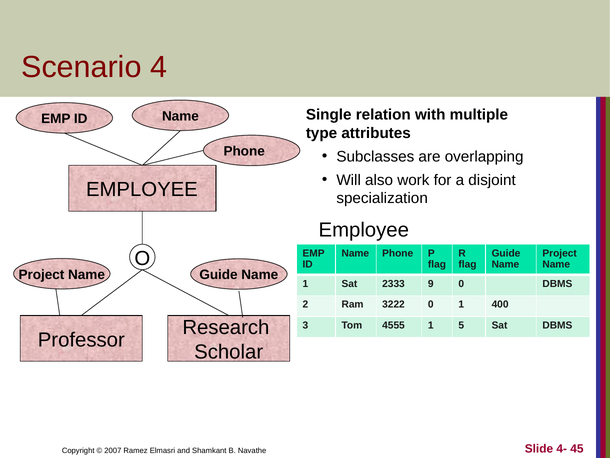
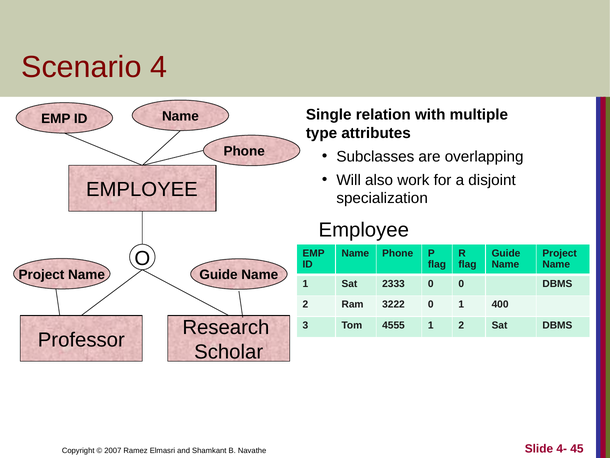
2333 9: 9 -> 0 (431, 283)
1 5: 5 -> 2 (461, 325)
